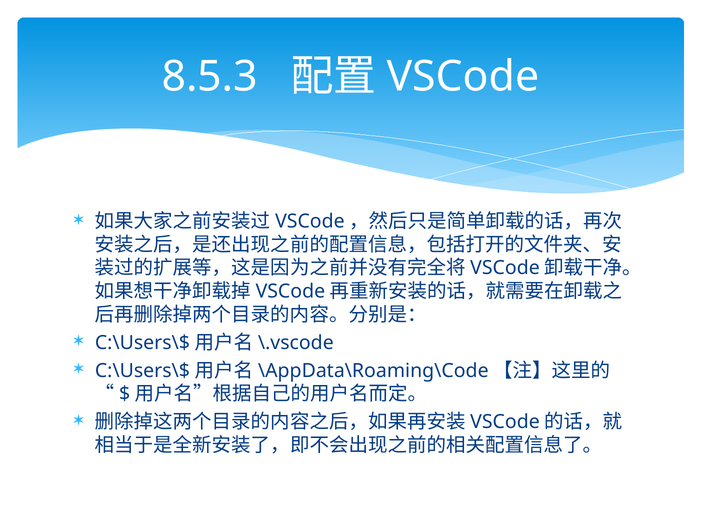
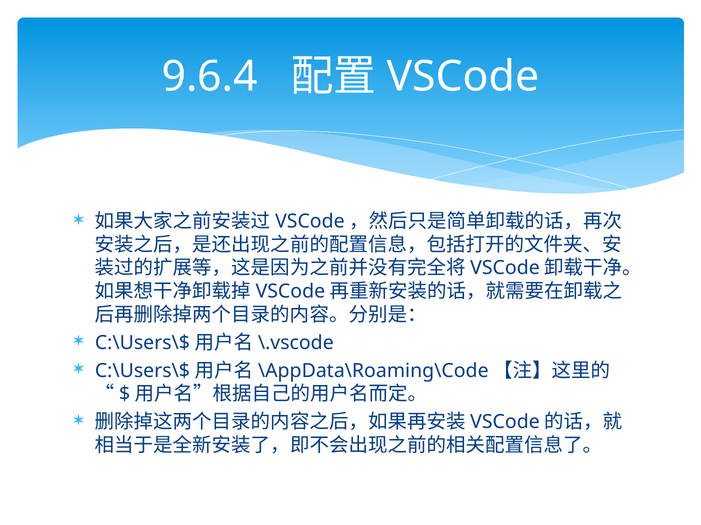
8.5.3: 8.5.3 -> 9.6.4 (210, 77)
